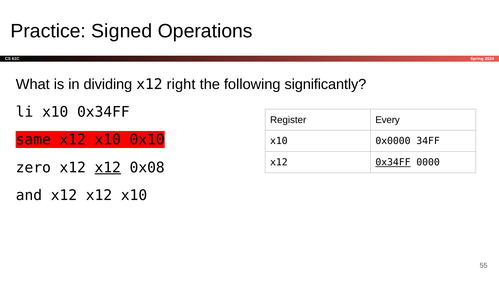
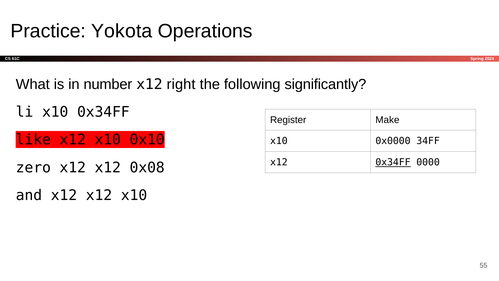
Signed: Signed -> Yokota (122, 31)
dividing: dividing -> number (108, 84)
Every: Every -> Make (387, 120)
same: same -> like (33, 140)
x12 underline: present -> none (108, 167)
